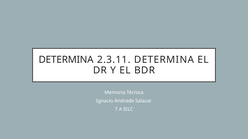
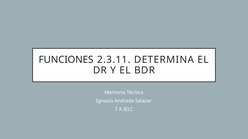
DETERMINA: DETERMINA -> FUNCIONES (66, 60)
